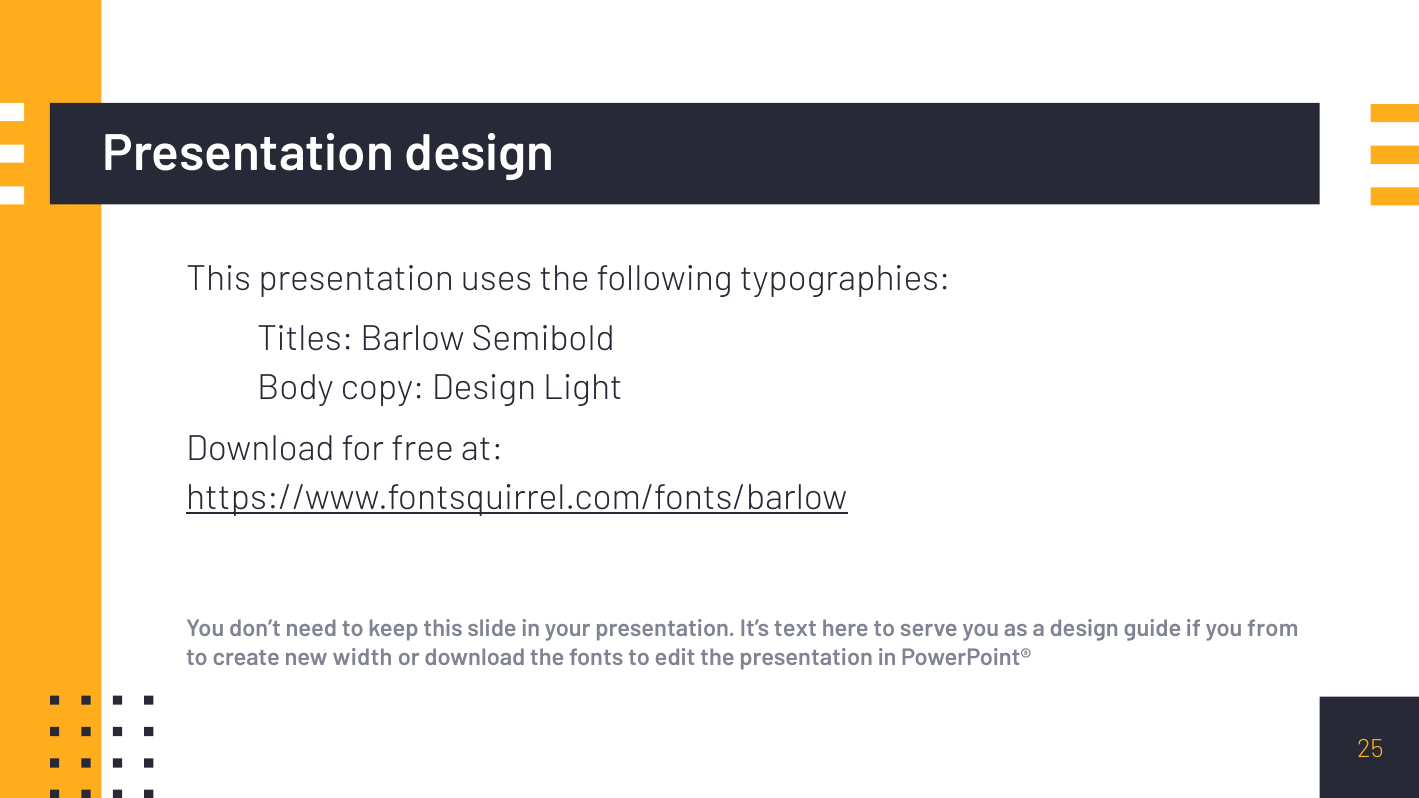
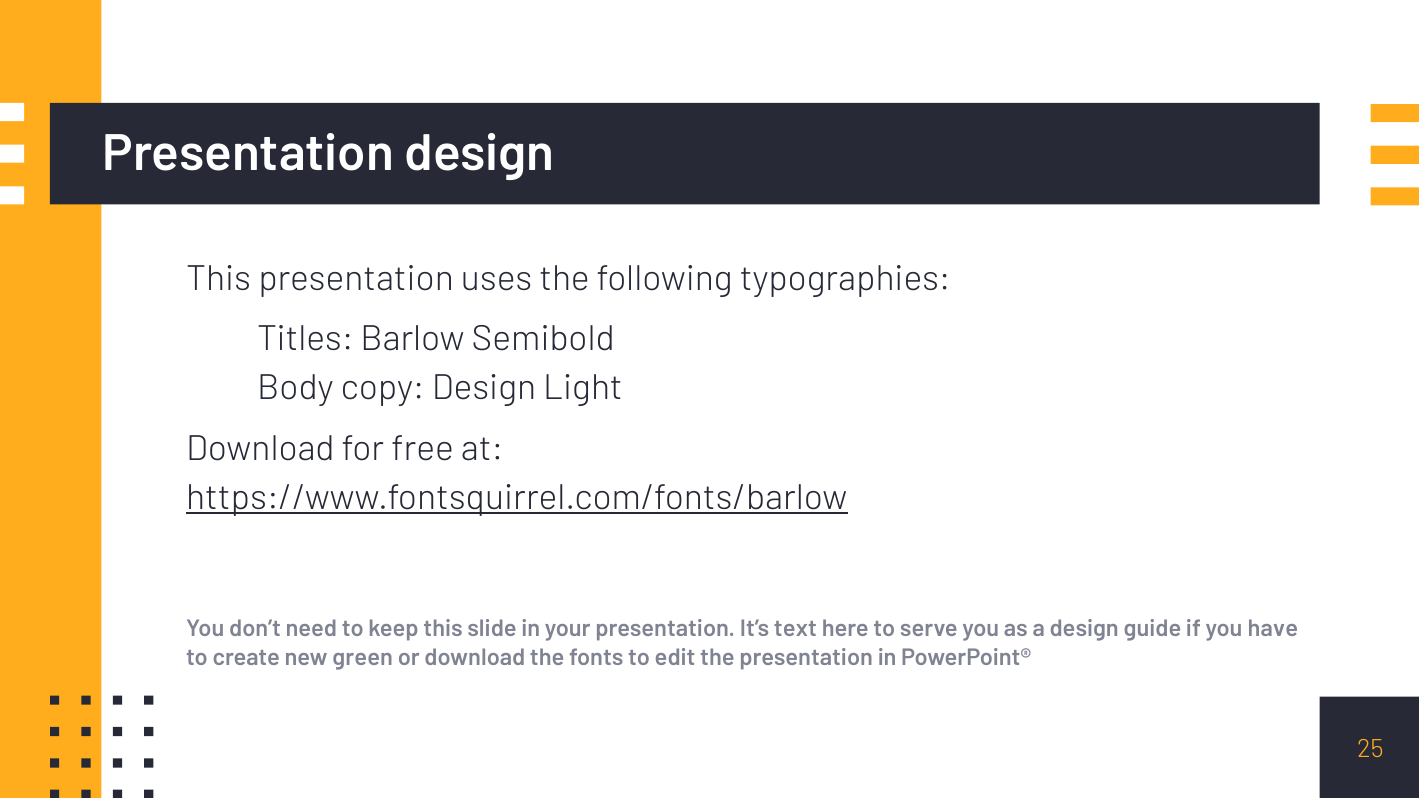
from: from -> have (1273, 629)
width: width -> green (363, 657)
